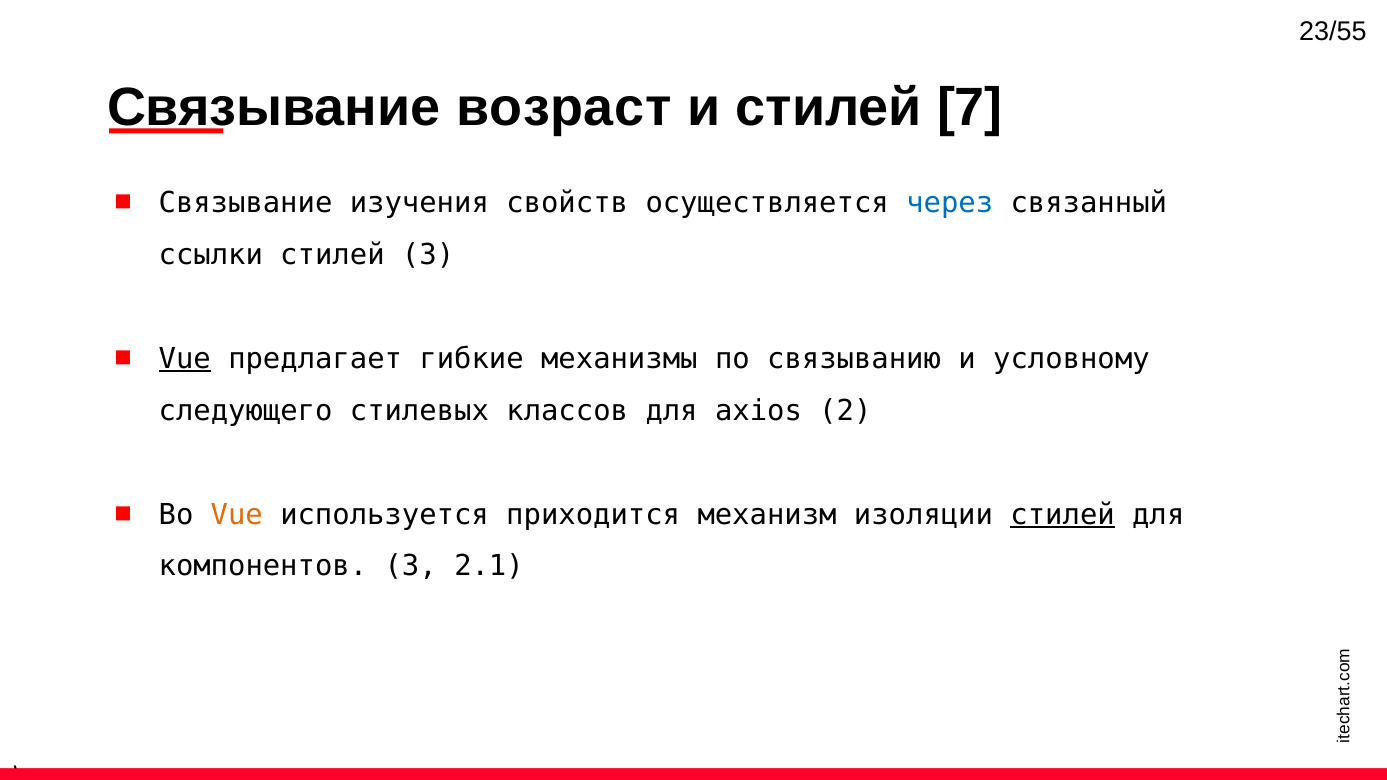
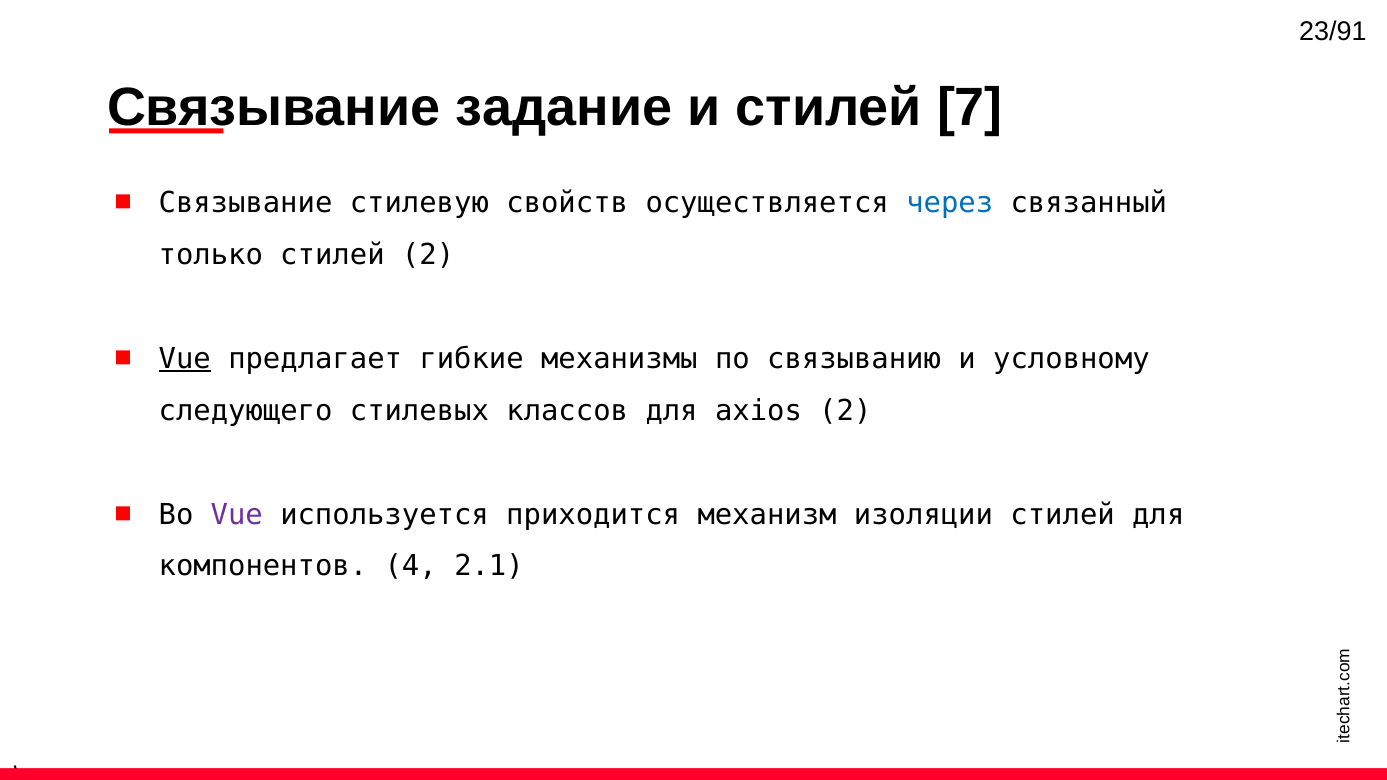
23/55: 23/55 -> 23/91 (1333, 32)
возраст: возраст -> задание (564, 108)
изучения: изучения -> стилевую (419, 203)
ссылки: ссылки -> только (211, 255)
стилей 3: 3 -> 2 (428, 255)
Vue colour: orange -> purple (237, 515)
стилей underline: present -> none (1063, 515)
компонентов 3: 3 -> 4 (411, 567)
